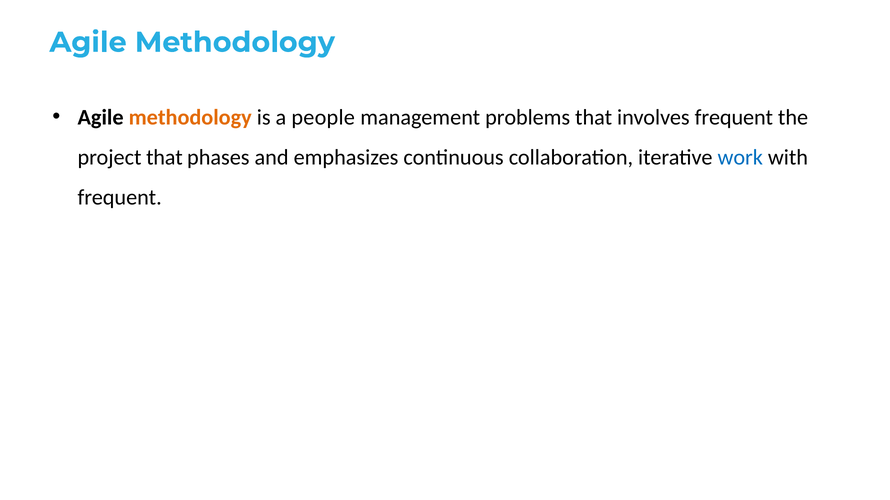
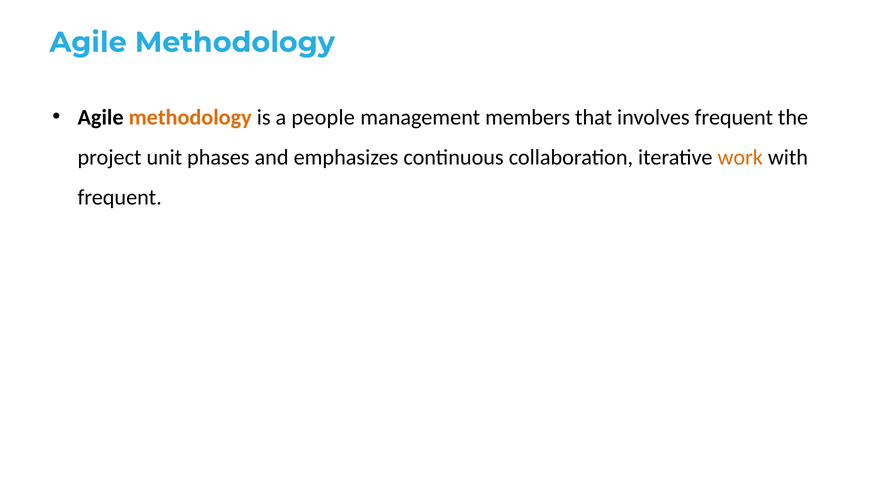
problems: problems -> members (528, 118)
project that: that -> unit (164, 158)
work colour: blue -> orange (740, 158)
